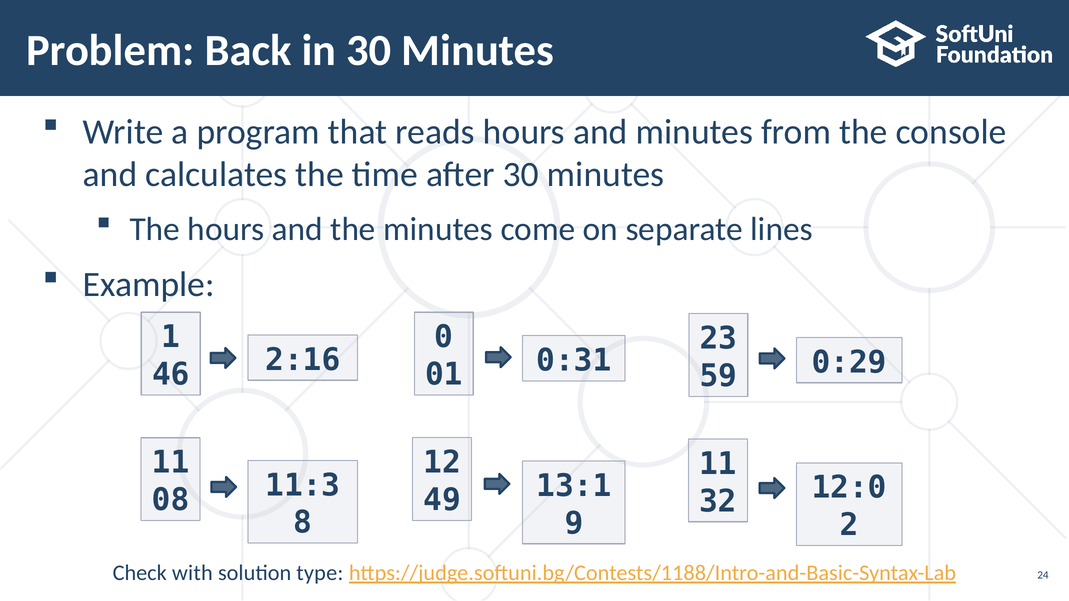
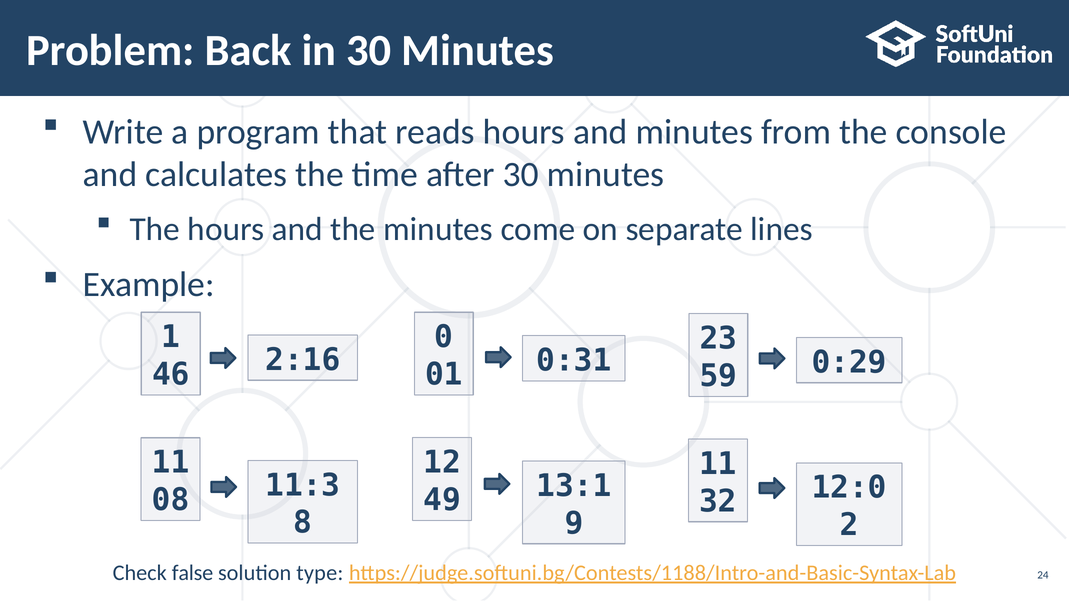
with: with -> false (193, 573)
